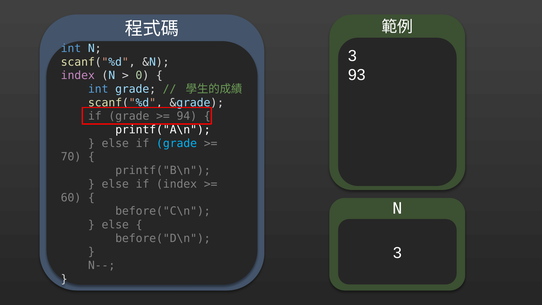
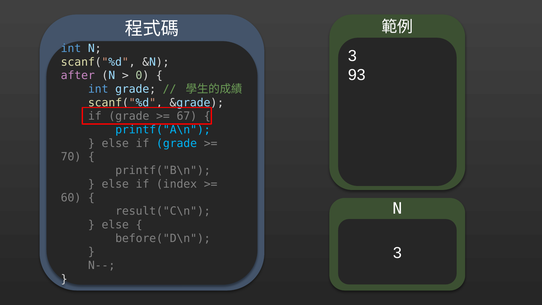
index: index -> after (78, 76)
94: 94 -> 67 (187, 116)
printf("A\n colour: white -> light blue (163, 130)
before("C\n: before("C\n -> result("C\n (163, 211)
